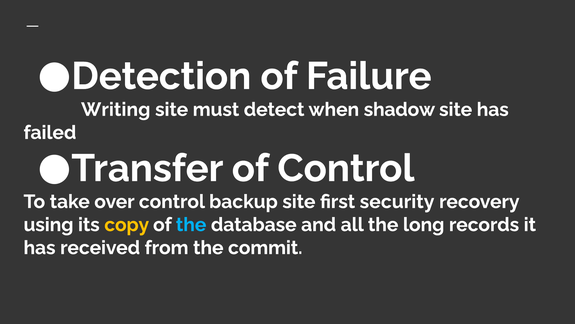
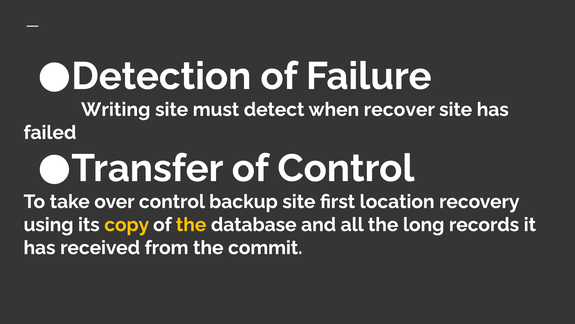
shadow: shadow -> recover (399, 109)
security: security -> location (397, 201)
the colour: light blue -> yellow (191, 224)
